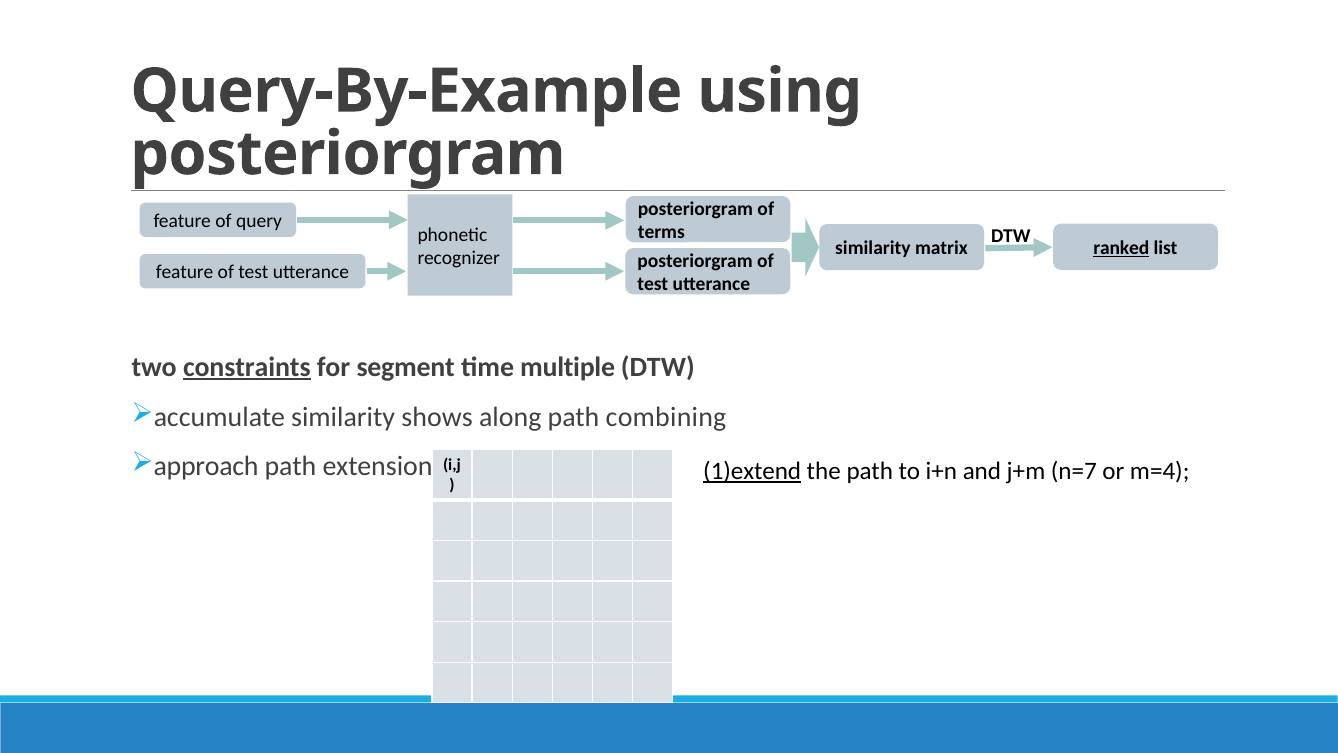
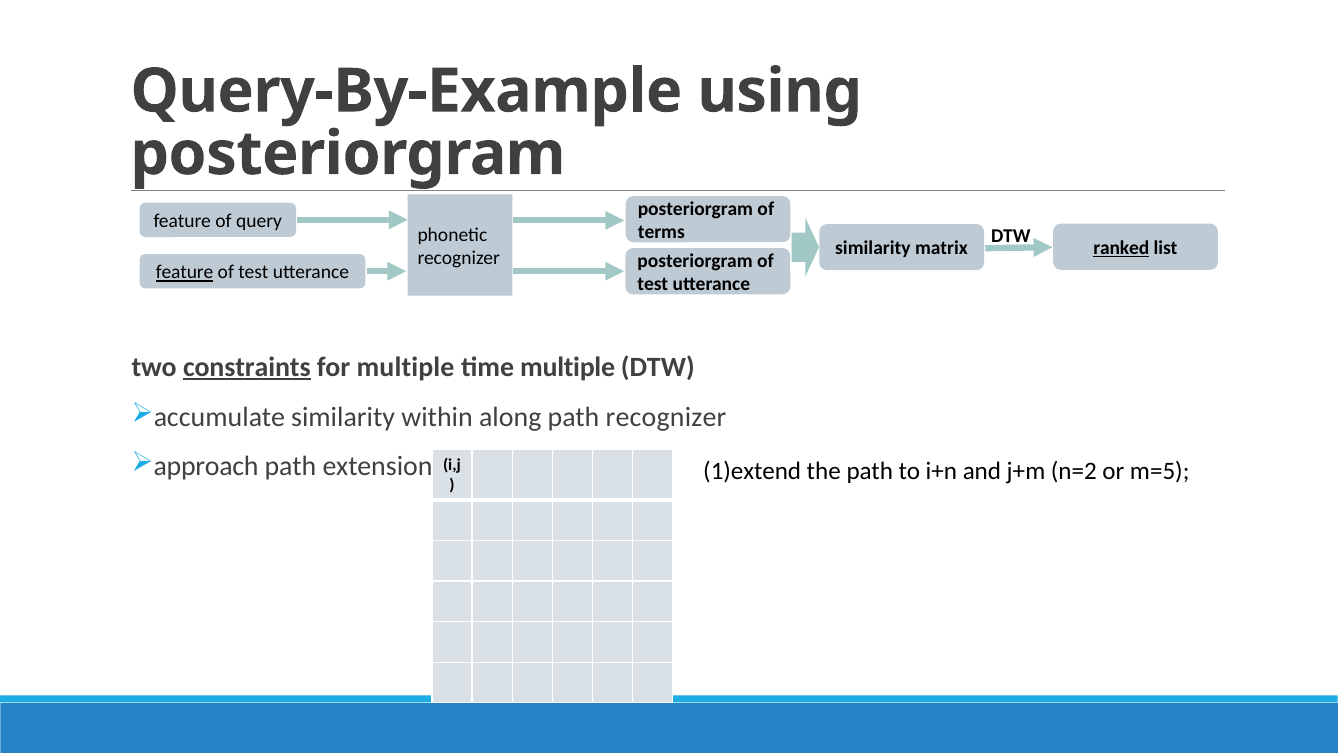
feature underline: none -> present (185, 272)
for segment: segment -> multiple (406, 367)
shows: shows -> within (437, 417)
path combining: combining -> recognizer (666, 417)
1)extend underline: present -> none (752, 471)
n=7: n=7 -> n=2 (1074, 471)
m=4: m=4 -> m=5 (1160, 471)
